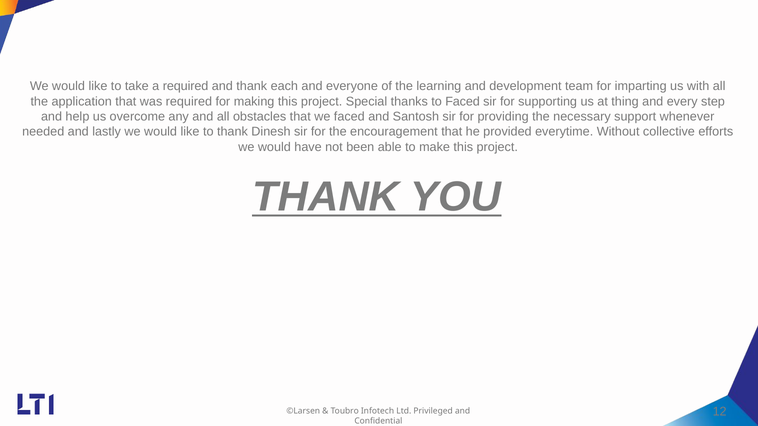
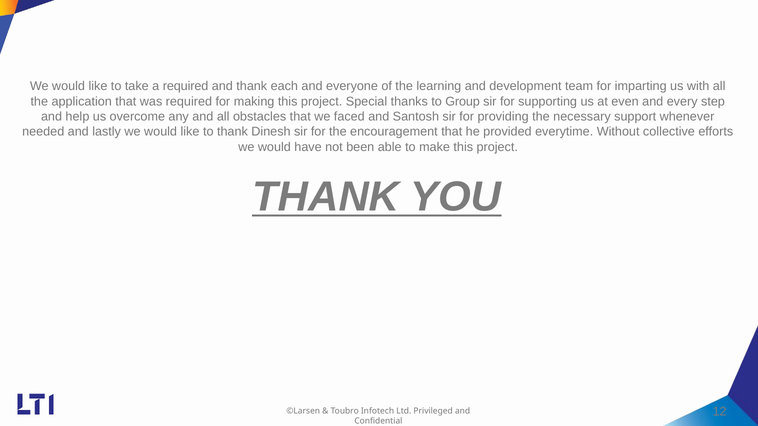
to Faced: Faced -> Group (463, 102)
thing: thing -> even (625, 102)
